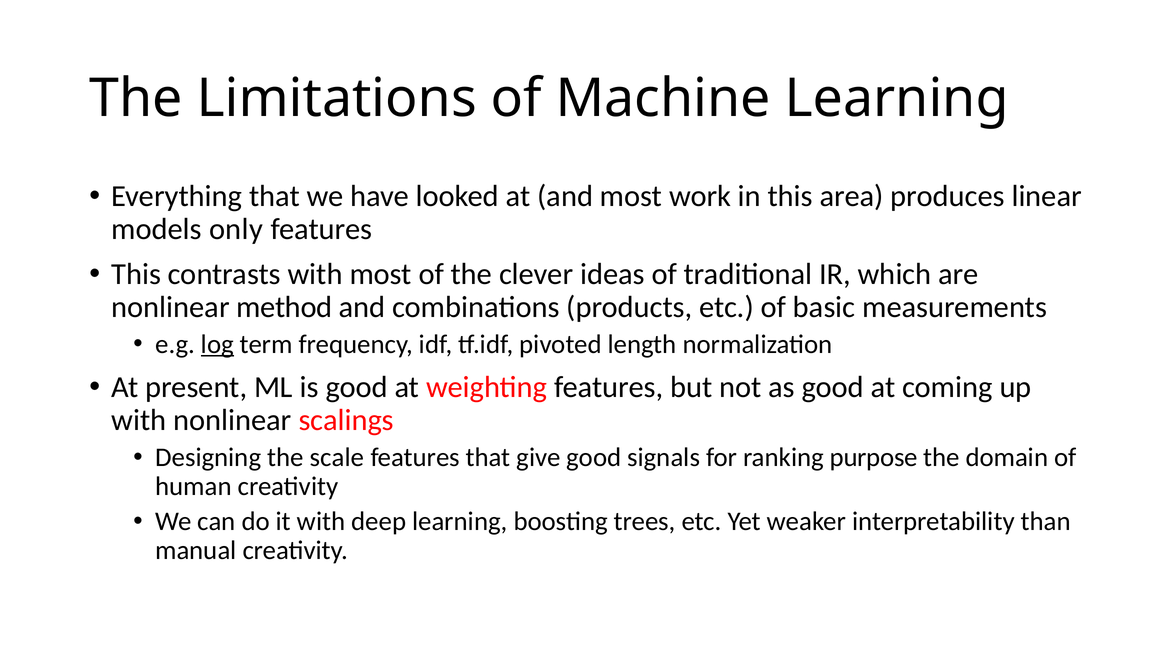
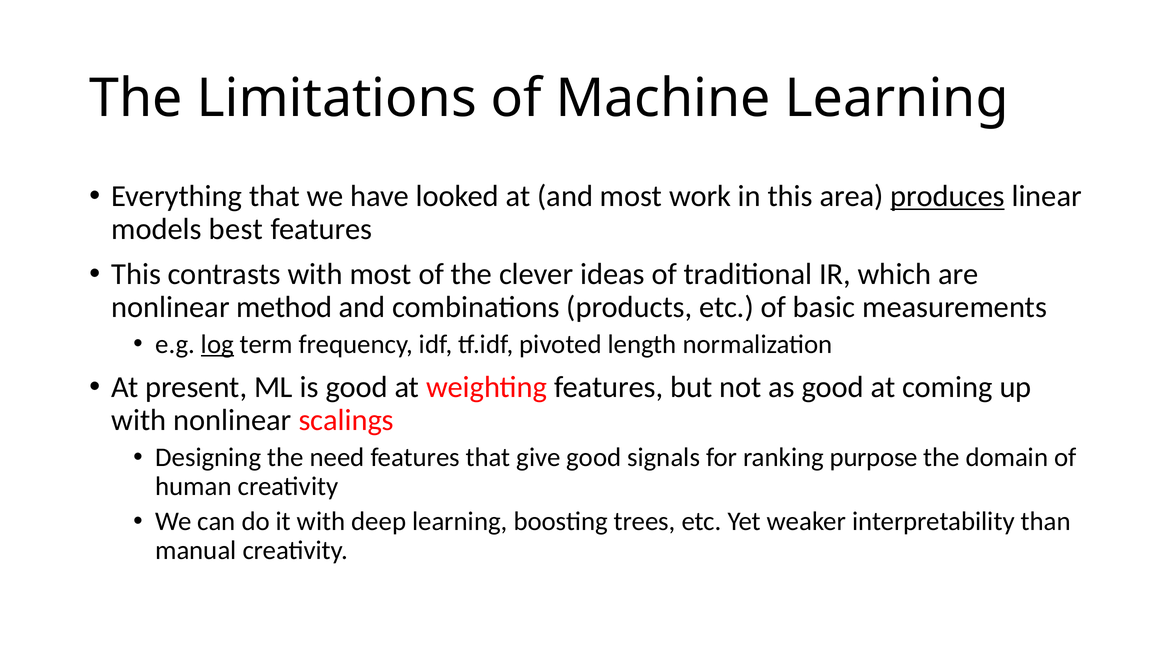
produces underline: none -> present (948, 196)
only: only -> best (236, 229)
scale: scale -> need (337, 457)
